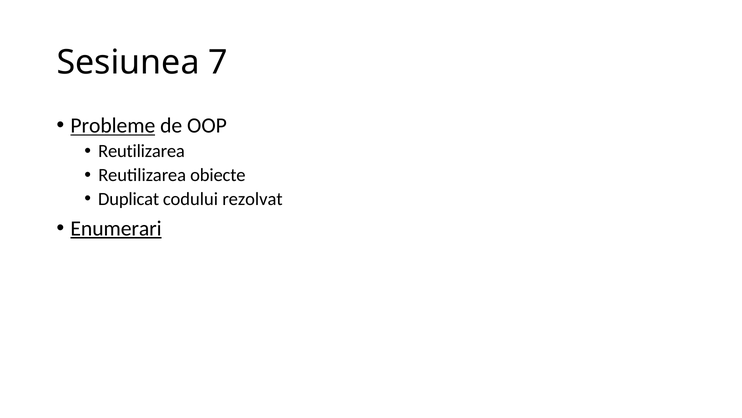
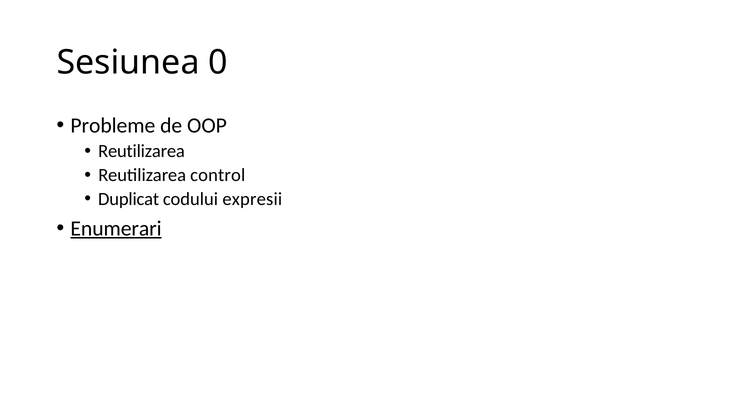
7: 7 -> 0 (218, 62)
Probleme underline: present -> none (113, 125)
obiecte: obiecte -> control (218, 175)
rezolvat: rezolvat -> expresii (252, 199)
